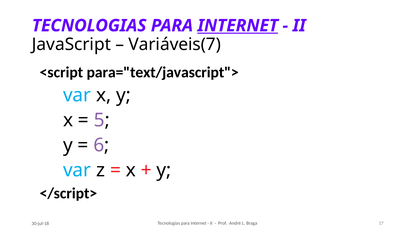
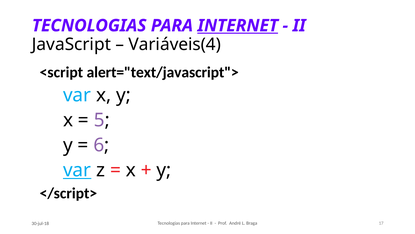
Variáveis(7: Variáveis(7 -> Variáveis(4 (175, 44)
para="text/javascript">: para="text/javascript"> -> alert="text/javascript"> (163, 72)
var underline: none -> present (77, 170)
